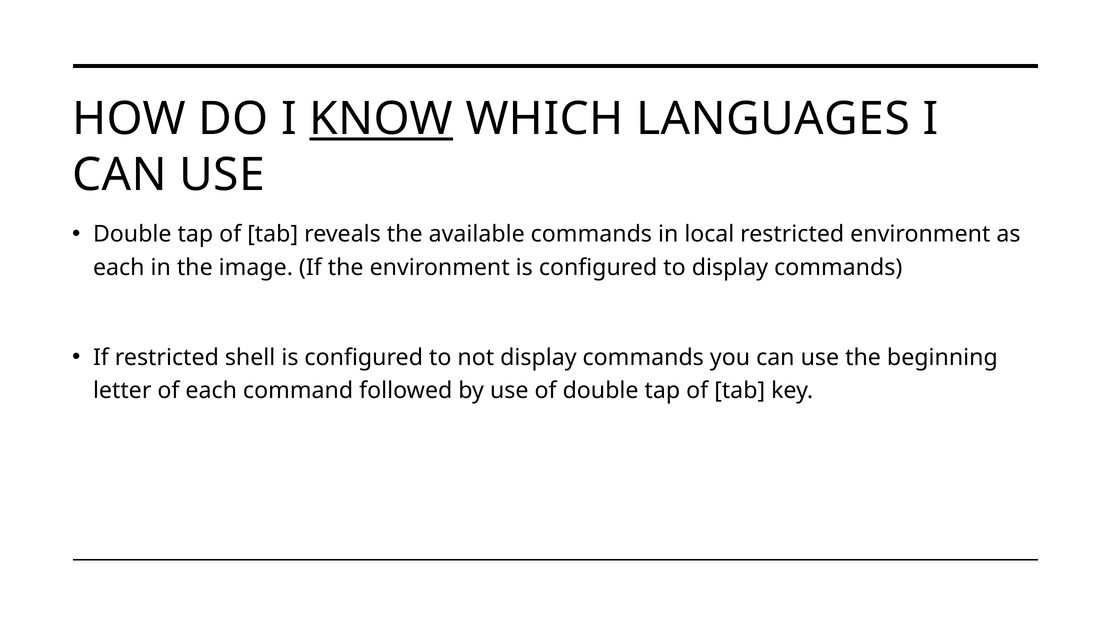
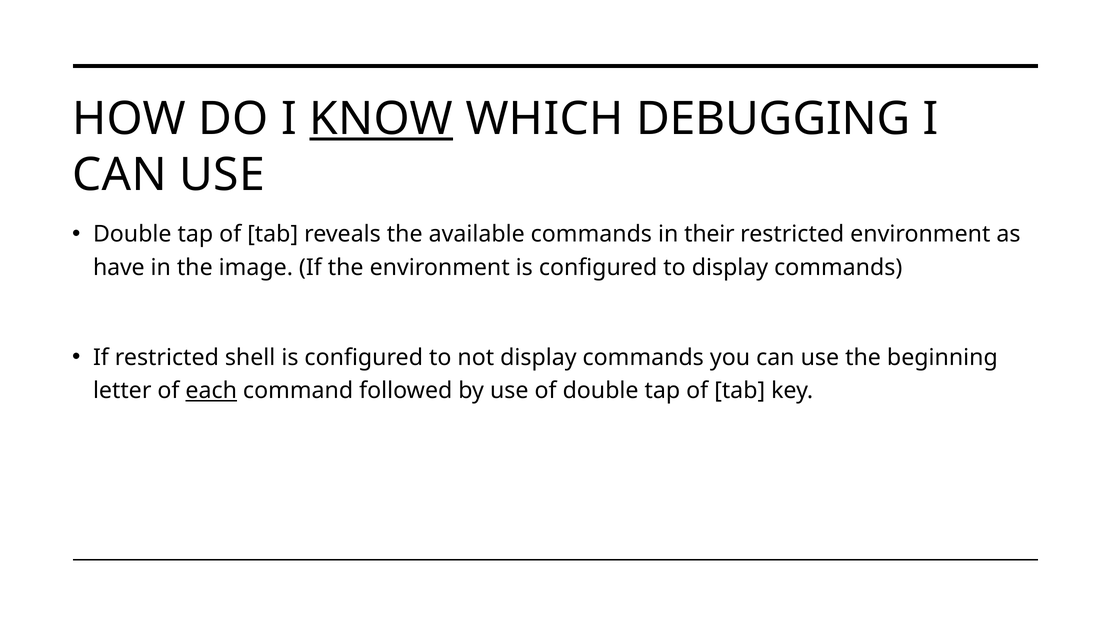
LANGUAGES: LANGUAGES -> DEBUGGING (773, 119)
local: local -> their (709, 234)
each: each -> have (119, 268)
each underline: none -> present (211, 391)
